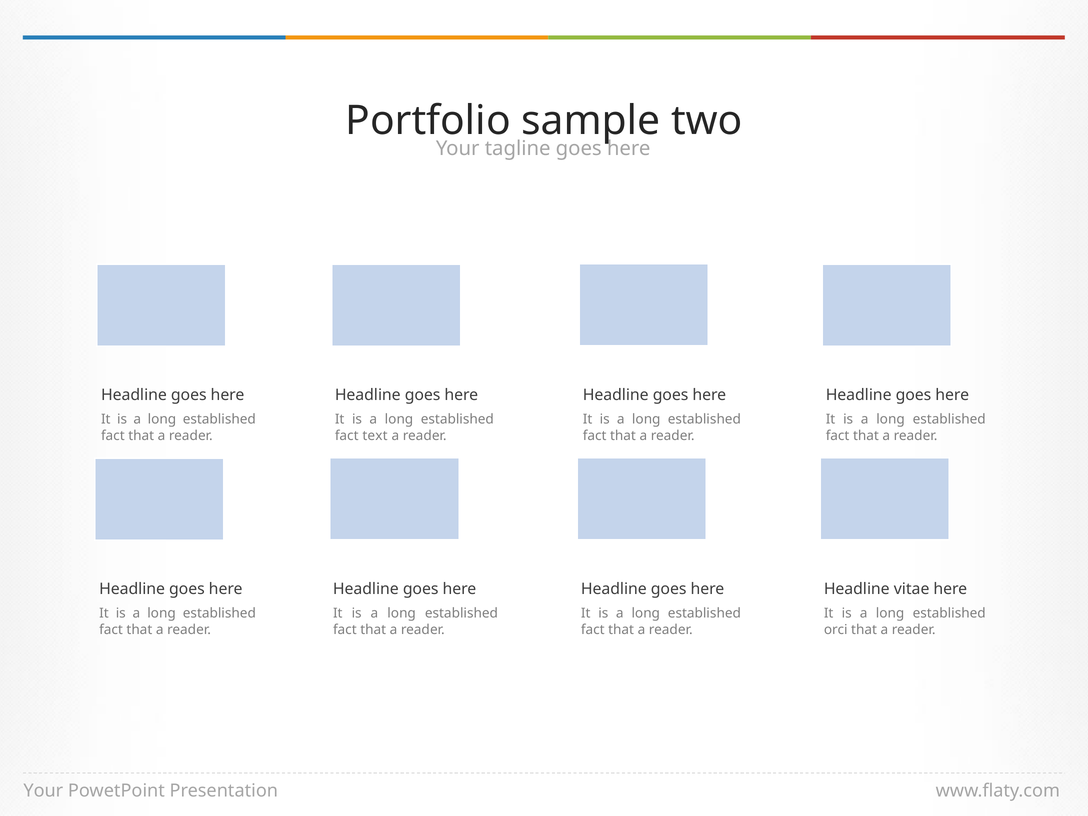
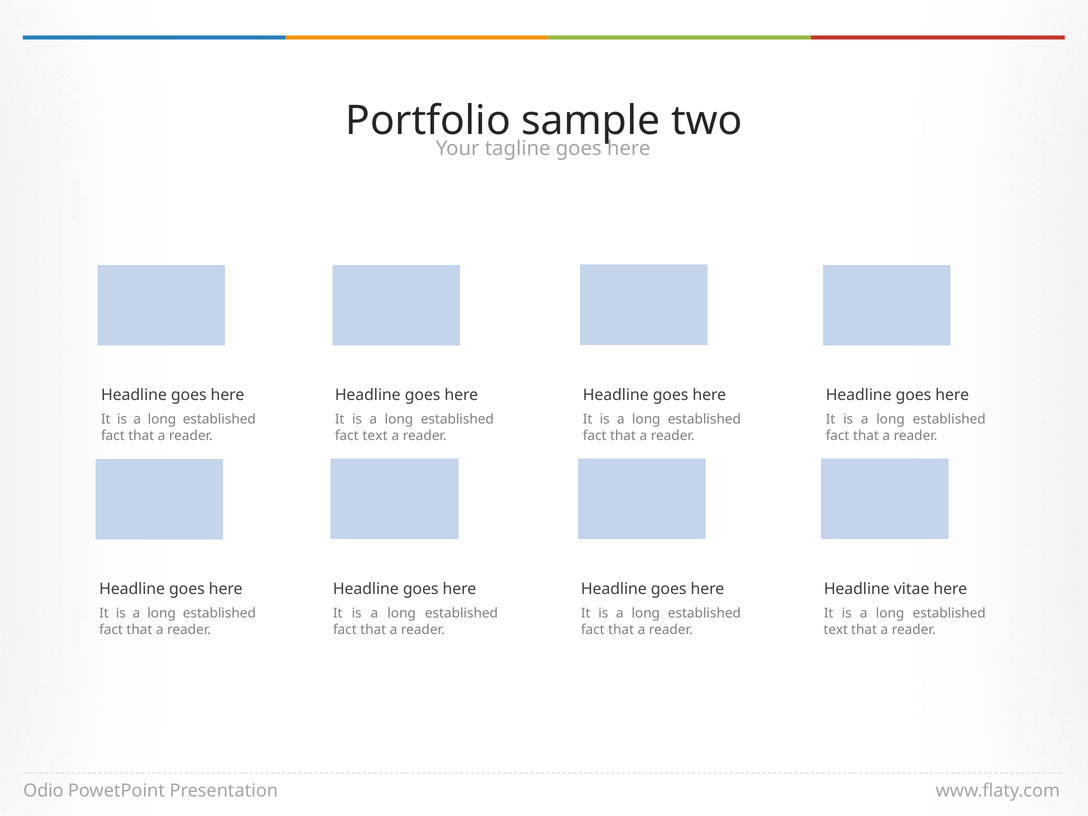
orci: orci -> text (836, 630)
Your: Your -> Odio (43, 791)
